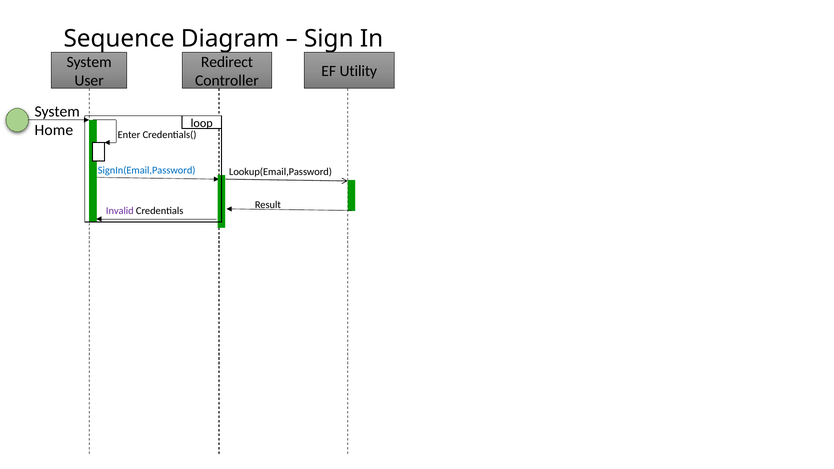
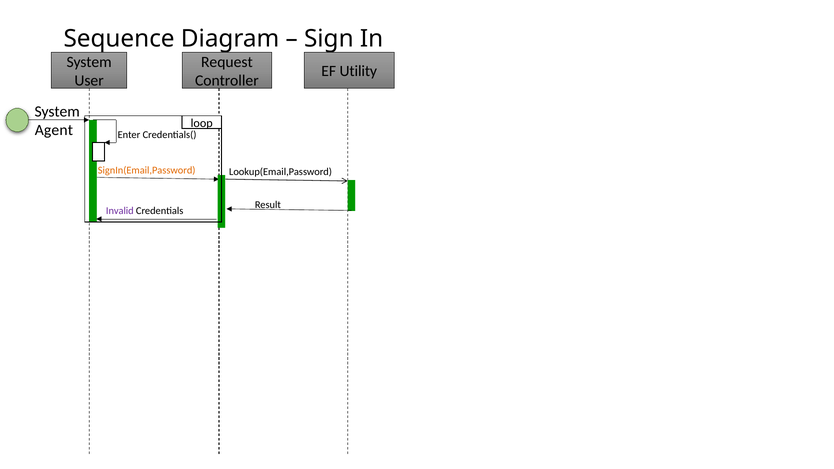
Redirect: Redirect -> Request (227, 62)
Home: Home -> Agent (54, 130)
SignIn(Email,Password colour: blue -> orange (147, 170)
